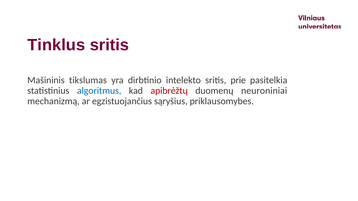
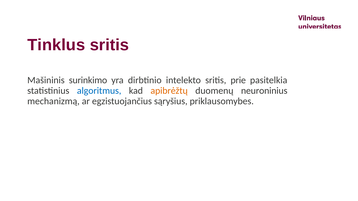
tikslumas: tikslumas -> surinkimo (88, 80)
apibrėžtų colour: red -> orange (169, 91)
neuroniniai: neuroniniai -> neuroninius (264, 91)
